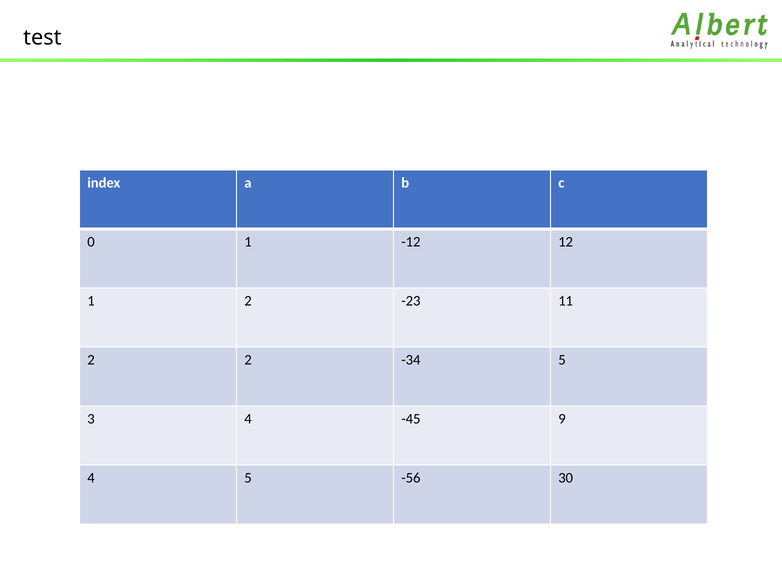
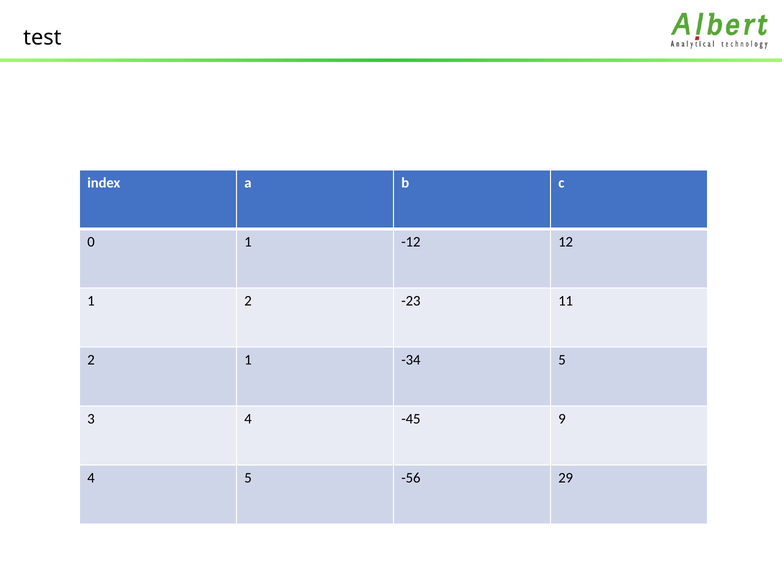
2 2: 2 -> 1 (248, 360)
30: 30 -> 29 (566, 478)
